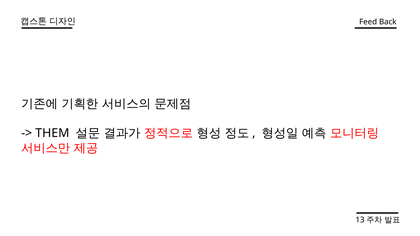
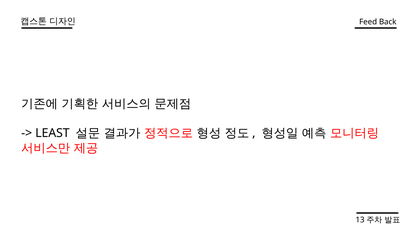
THEM: THEM -> LEAST (52, 133)
